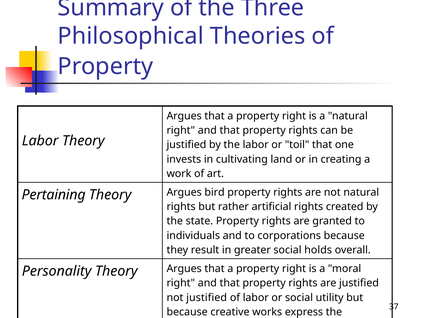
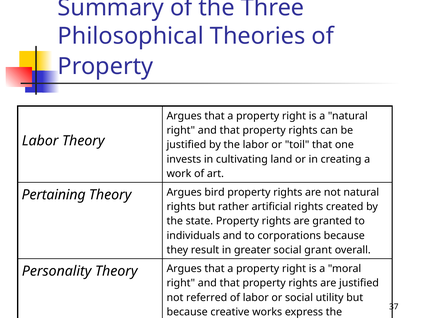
holds: holds -> grant (318, 250)
not justified: justified -> referred (207, 298)
